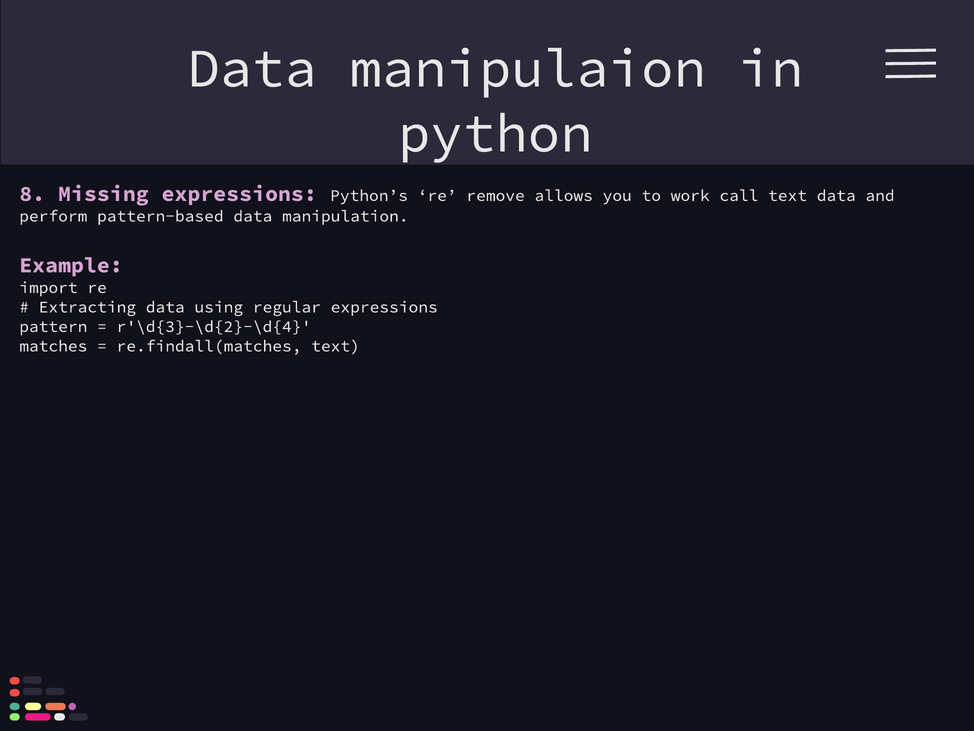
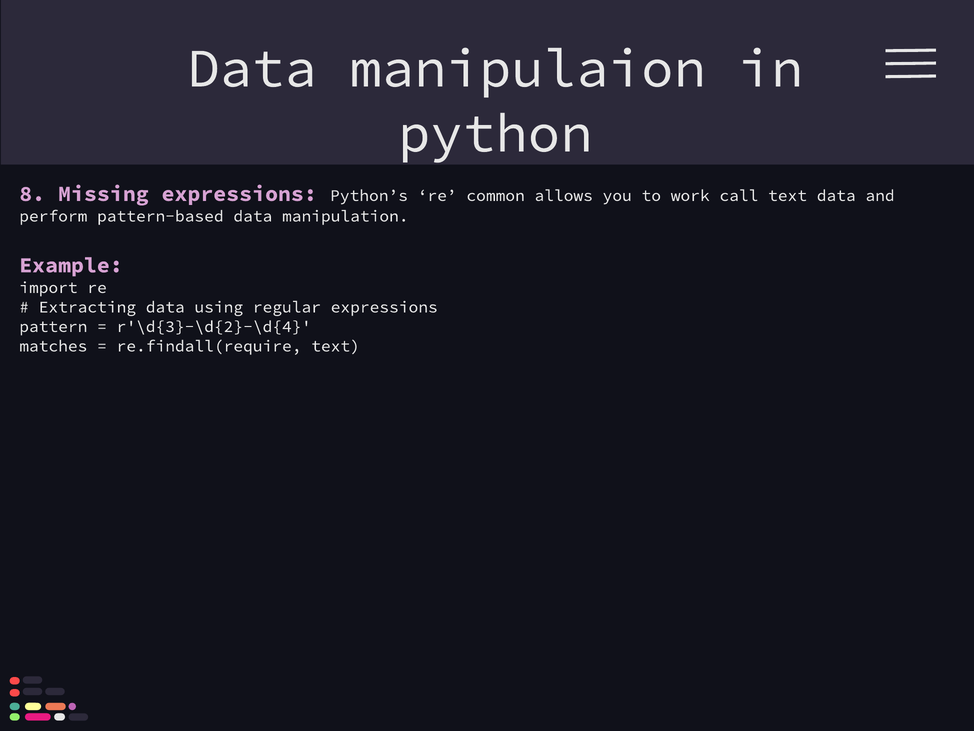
remove: remove -> common (496, 195)
re.findall(matches: re.findall(matches -> re.findall(require (209, 346)
